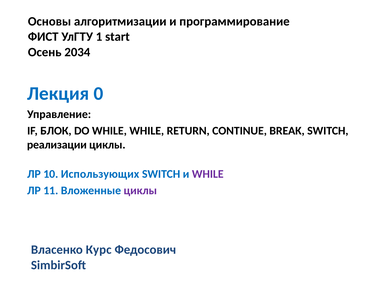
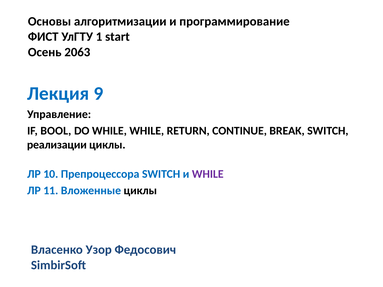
2034: 2034 -> 2063 (77, 52)
0: 0 -> 9 (98, 94)
БЛОК: БЛОК -> BOOL (56, 131)
Использующих: Использующих -> Препроцессора (100, 174)
циклы colour: purple -> black (140, 191)
Курс: Курс -> Узор (99, 250)
